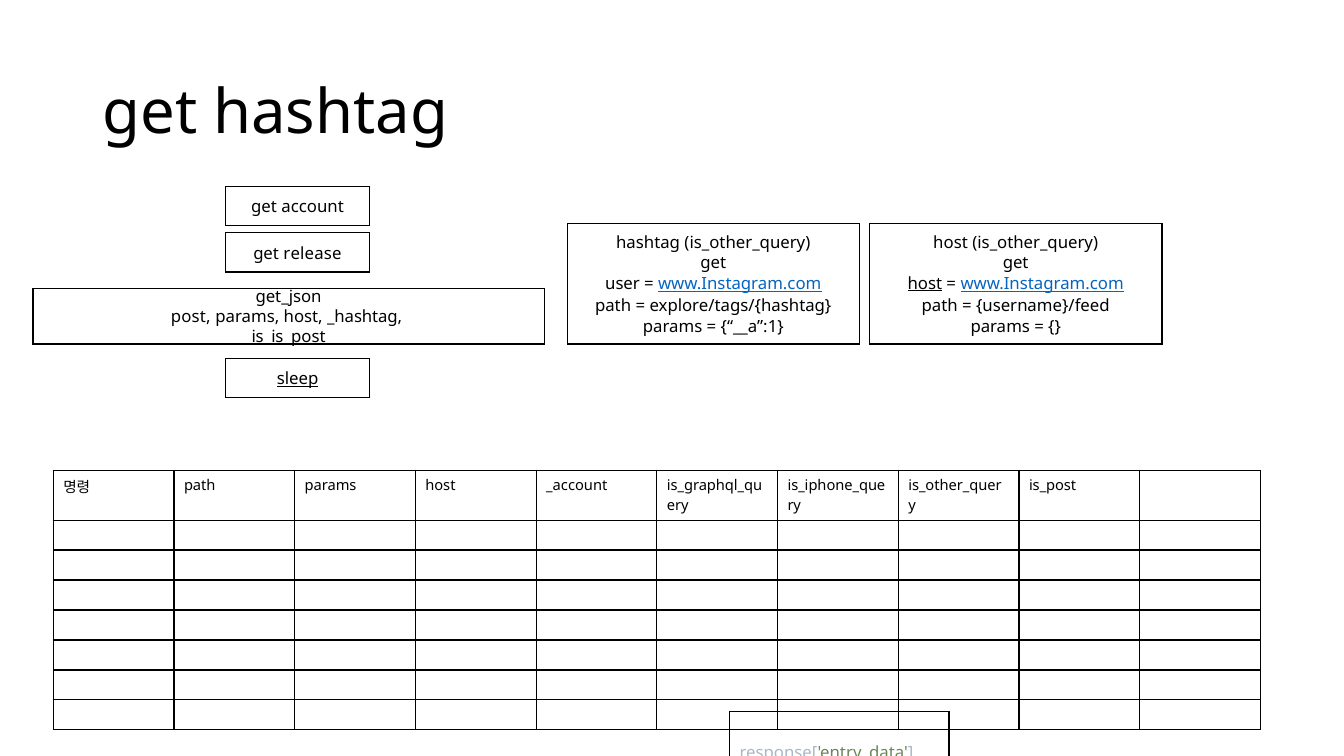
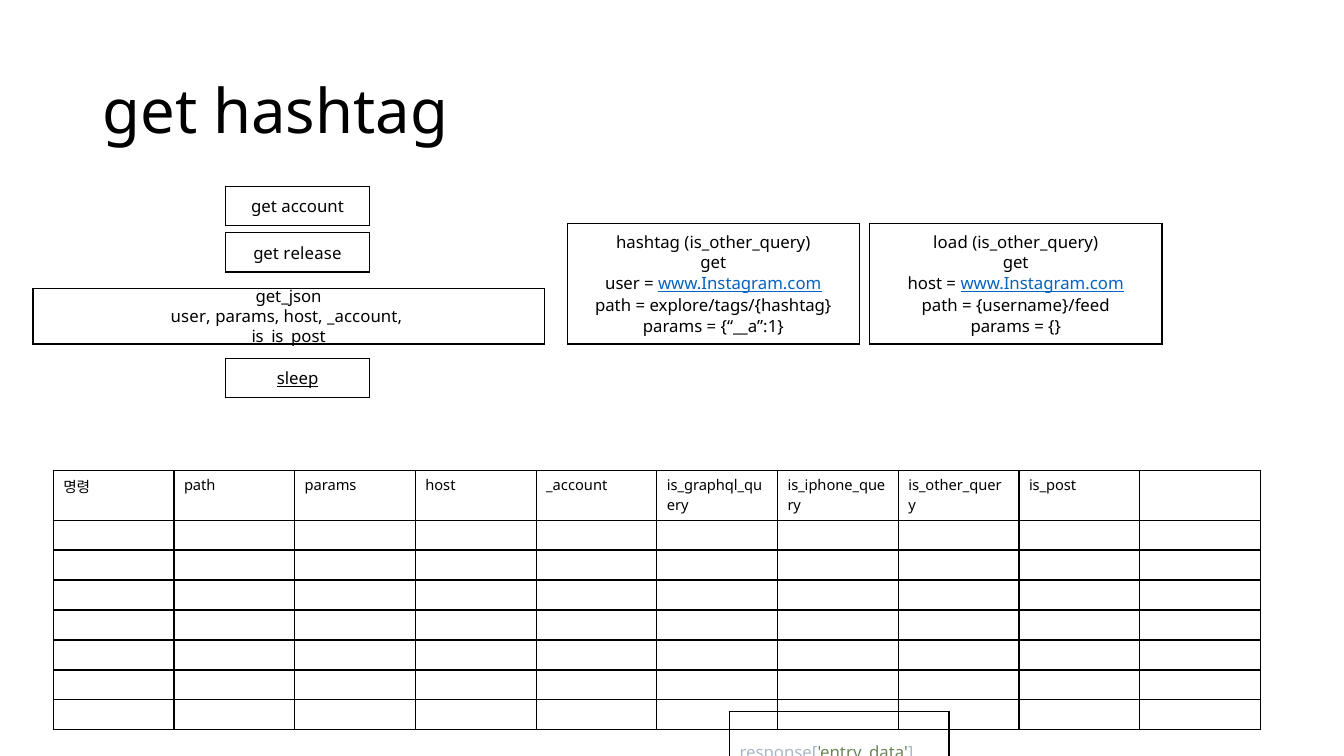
host: host -> load (951, 243)
host underline: present -> none (925, 283)
post: post -> user (191, 317)
_hashtag: _hashtag -> _account (365, 317)
